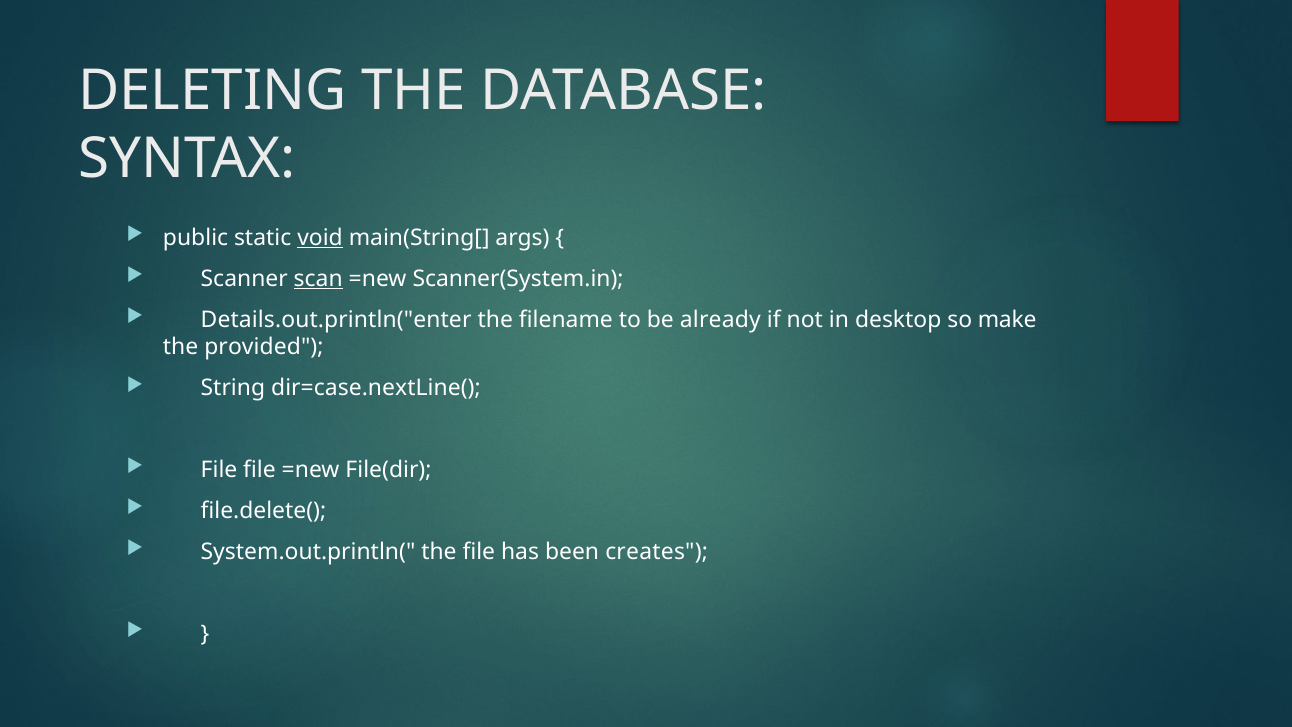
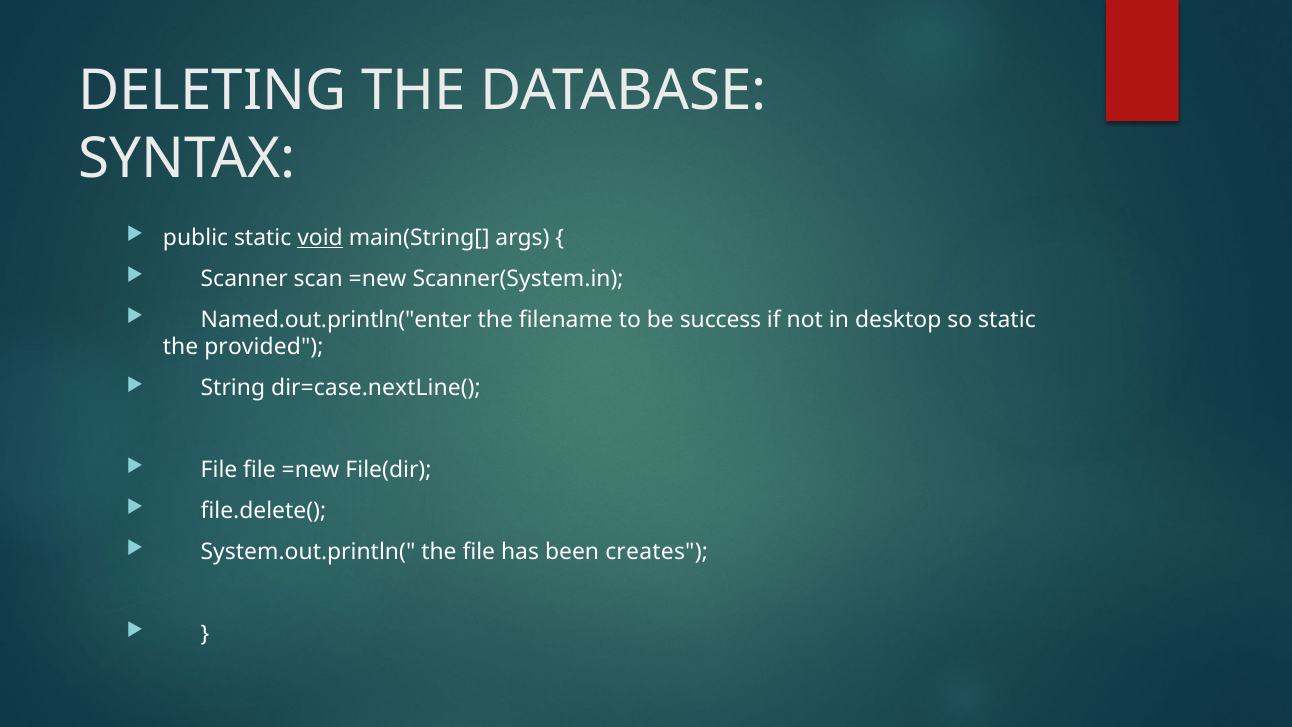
scan underline: present -> none (318, 279)
Details.out.println("enter: Details.out.println("enter -> Named.out.println("enter (336, 320)
already: already -> success (720, 320)
so make: make -> static (1007, 320)
